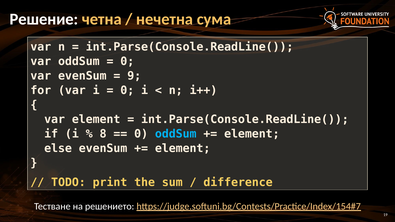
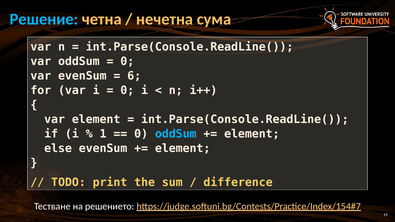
Решение colour: white -> light blue (44, 19)
9: 9 -> 6 (134, 76)
8: 8 -> 1 (103, 134)
